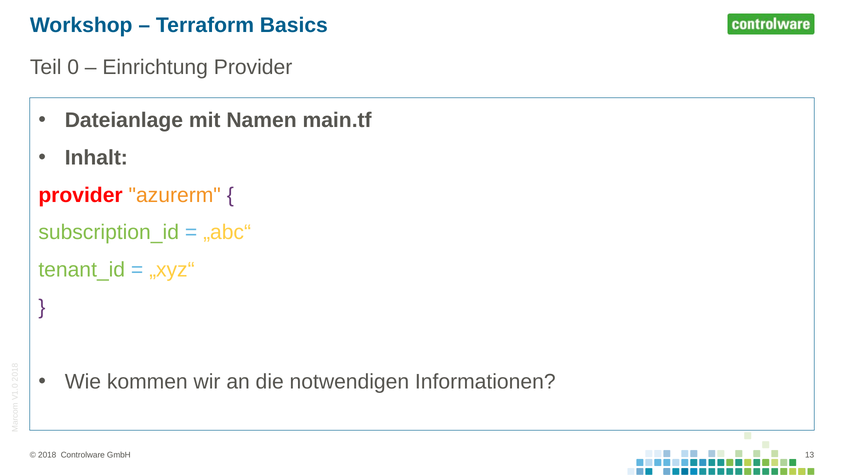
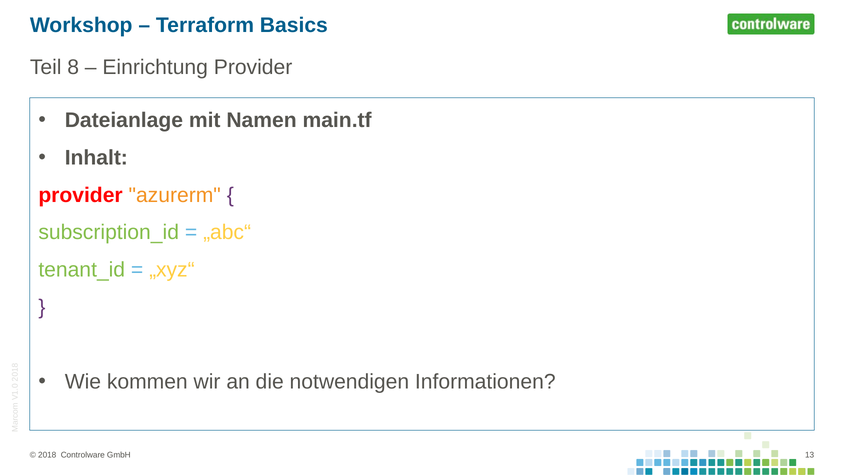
Teil 0: 0 -> 8 (73, 67)
